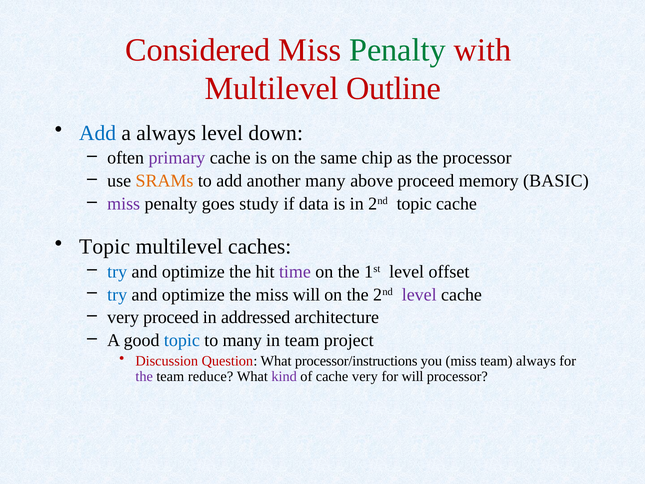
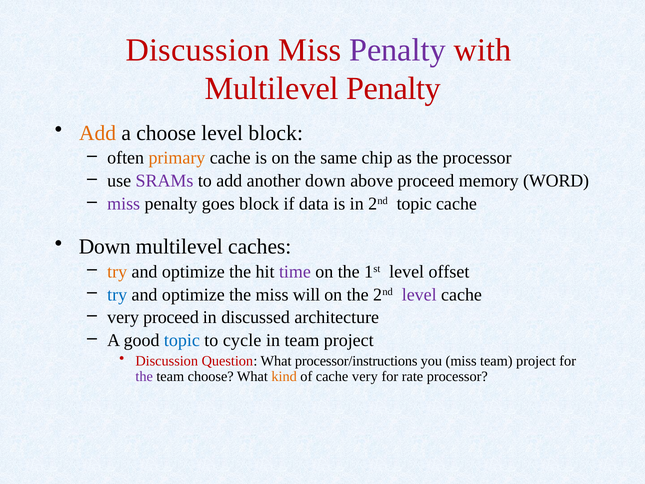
Considered: Considered -> Discussion (198, 50)
Penalty colour: green -> purple (397, 50)
Multilevel Outline: Outline -> Penalty (394, 89)
Add colour: blue -> orange (98, 133)
a always: always -> choose (166, 133)
level down: down -> block (276, 133)
primary colour: purple -> orange (177, 158)
SRAMs colour: orange -> purple (164, 181)
another many: many -> down (325, 181)
BASIC: BASIC -> WORD (556, 181)
goes study: study -> block (259, 204)
Topic: Topic -> Down (105, 247)
try colour: blue -> orange (117, 272)
addressed: addressed -> discussed (256, 317)
to many: many -> cycle (242, 340)
always: always -> project (536, 361)
team reduce: reduce -> choose (211, 376)
kind colour: purple -> orange (284, 376)
for will: will -> rate (412, 376)
